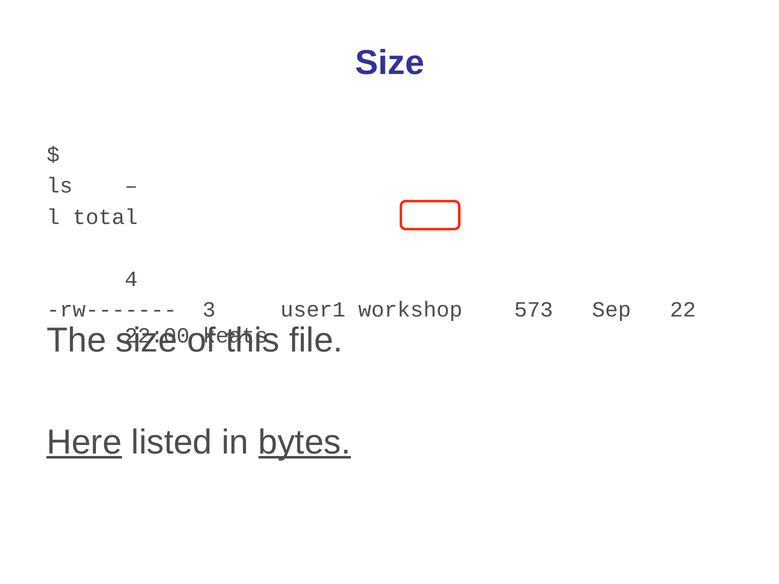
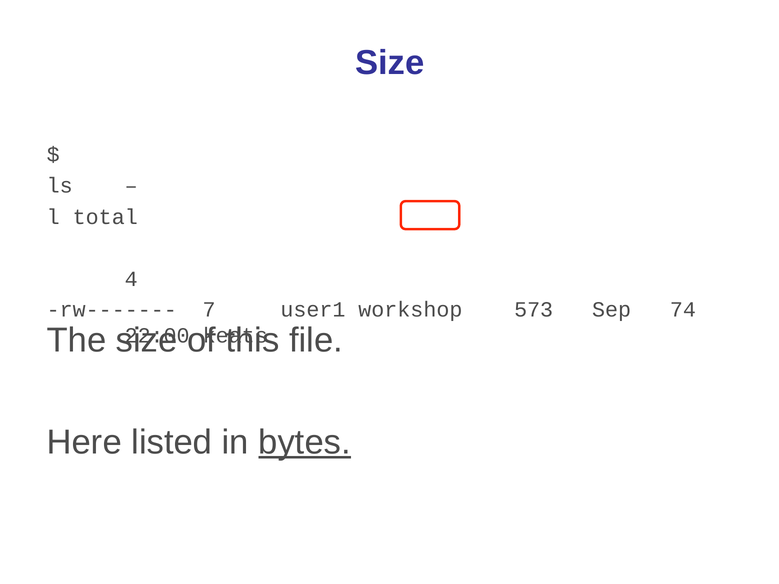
3: 3 -> 7 (209, 310)
22: 22 -> 74 (683, 310)
Here underline: present -> none (84, 443)
